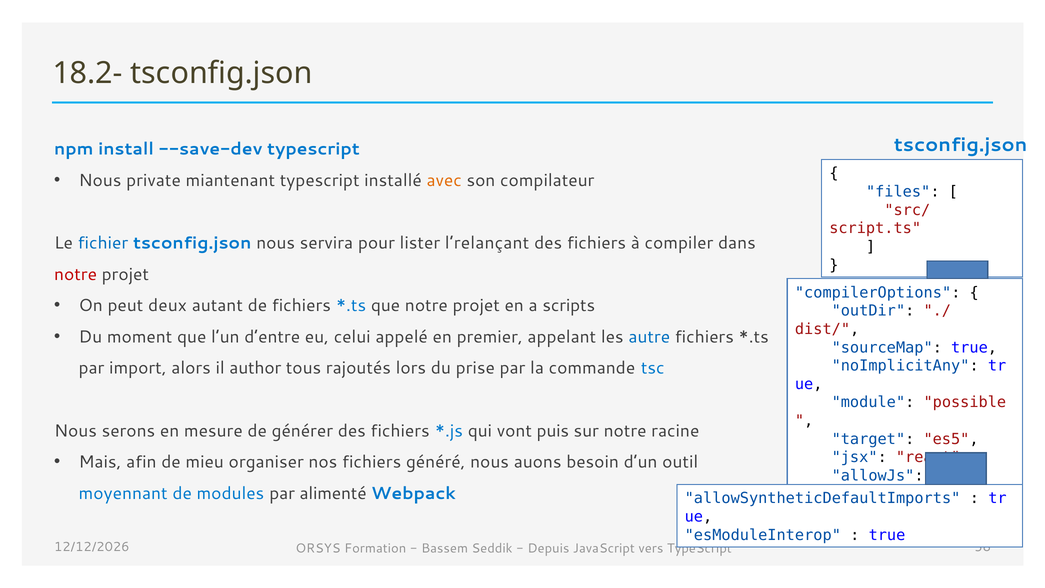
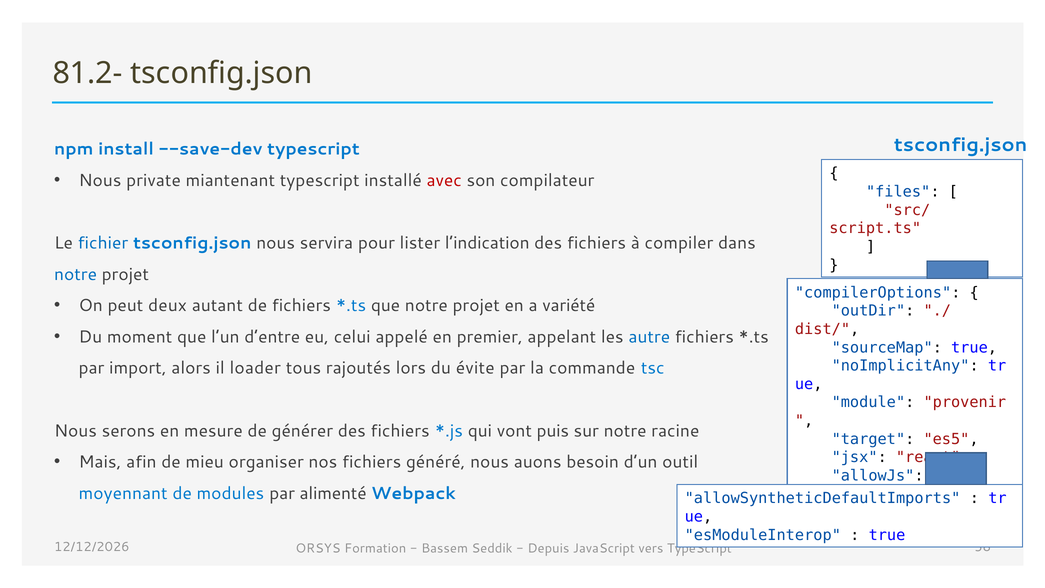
18.2-: 18.2- -> 81.2- (88, 73)
avec colour: orange -> red (444, 180)
l’relançant: l’relançant -> l’indication (487, 243)
notre colour: red -> blue (76, 274)
scripts: scripts -> variété (569, 305)
author: author -> loader (255, 368)
prise: prise -> évite (475, 368)
possible: possible -> provenir (965, 402)
